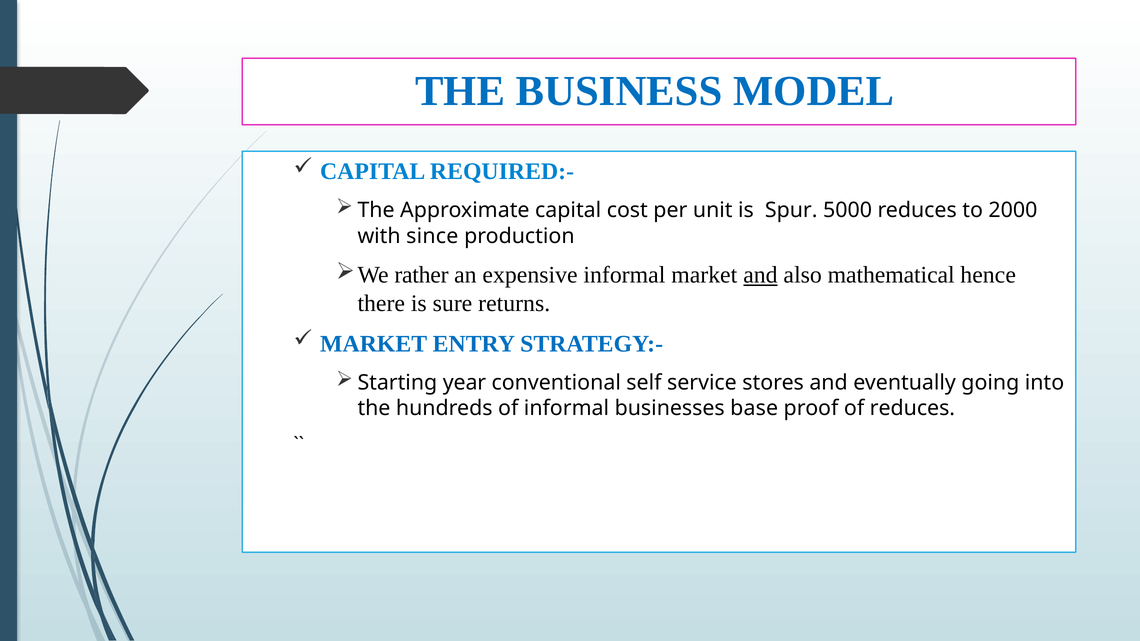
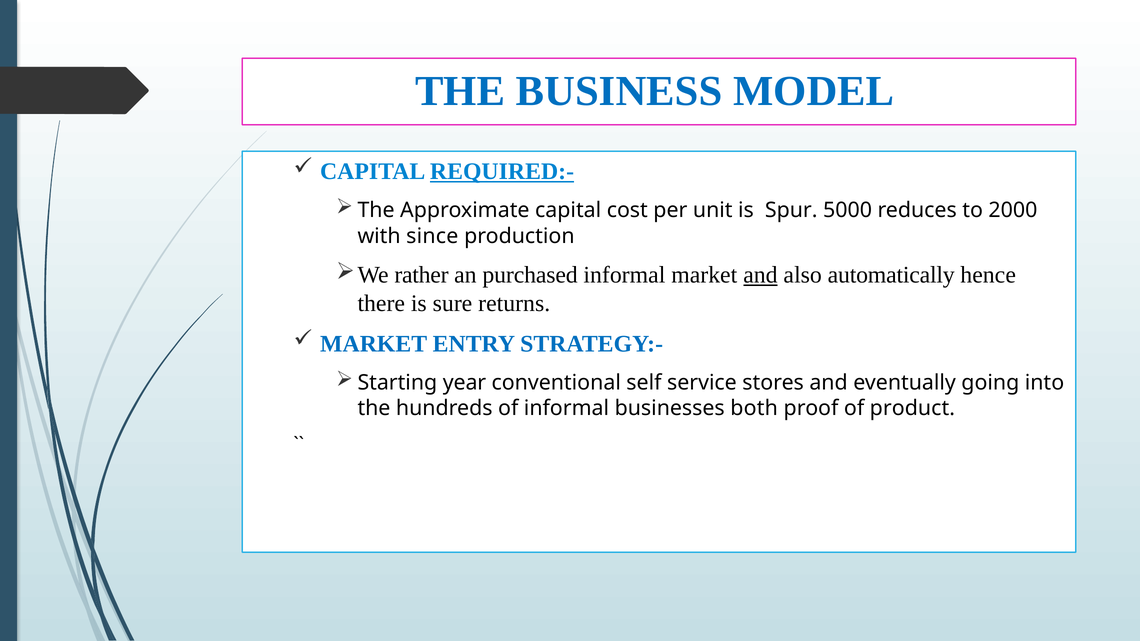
REQUIRED:- underline: none -> present (502, 172)
expensive: expensive -> purchased (530, 275)
mathematical: mathematical -> automatically (891, 275)
base: base -> both (754, 409)
of reduces: reduces -> product (912, 409)
